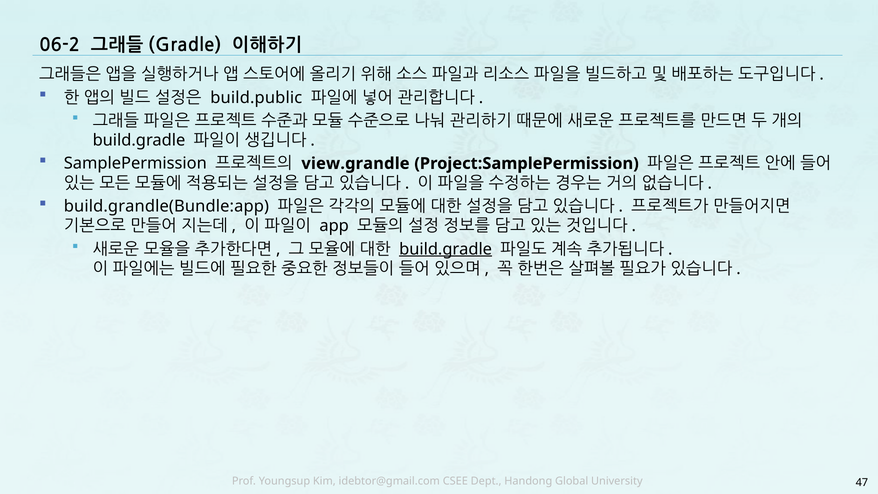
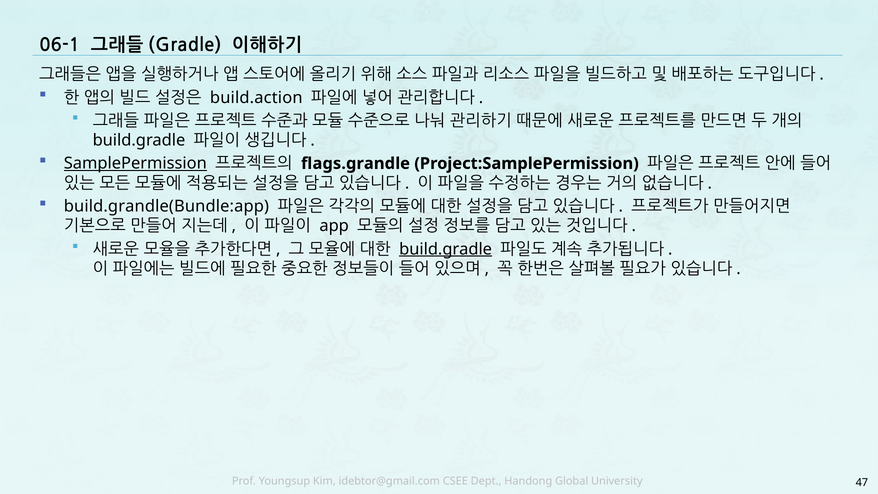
06-2: 06-2 -> 06-1 (60, 45)
build.public: build.public -> build.action (256, 98)
SamplePermission underline: none -> present (135, 163)
view.grandle: view.grandle -> flags.grandle (355, 163)
